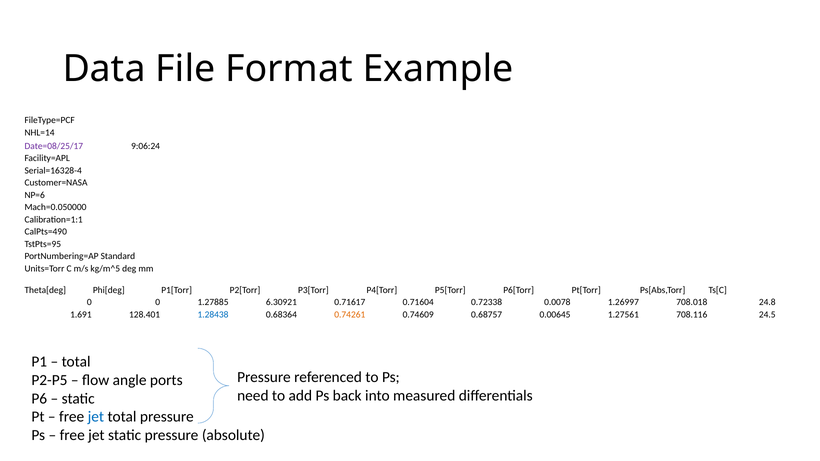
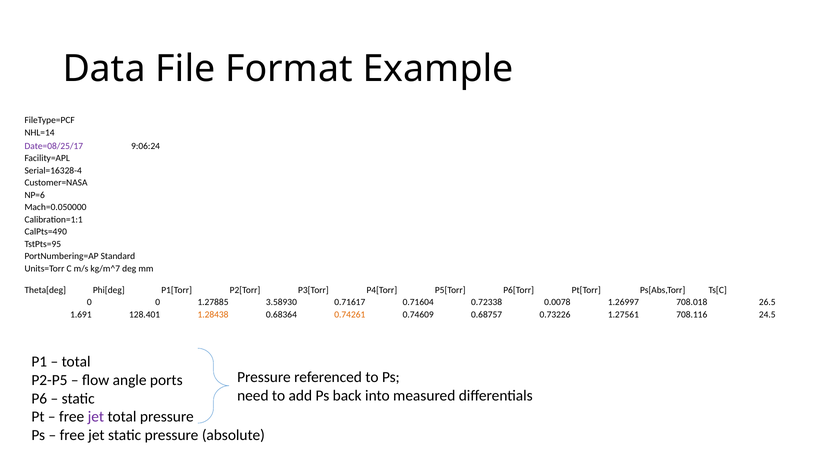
kg/m^5: kg/m^5 -> kg/m^7 (105, 269)
6.30921: 6.30921 -> 3.58930 (281, 302)
24.8: 24.8 -> 26.5 (767, 302)
1.28438 colour: blue -> orange (213, 315)
0.00645: 0.00645 -> 0.73226 (555, 315)
jet colour: blue -> purple (96, 417)
